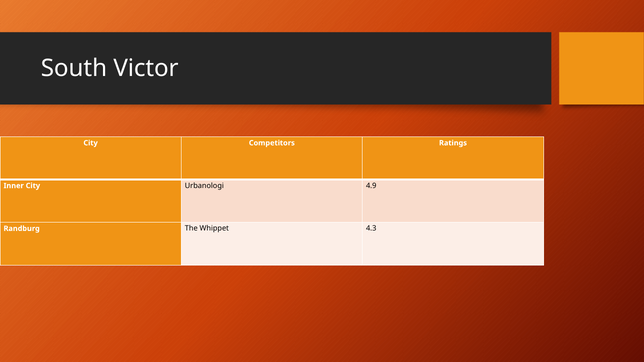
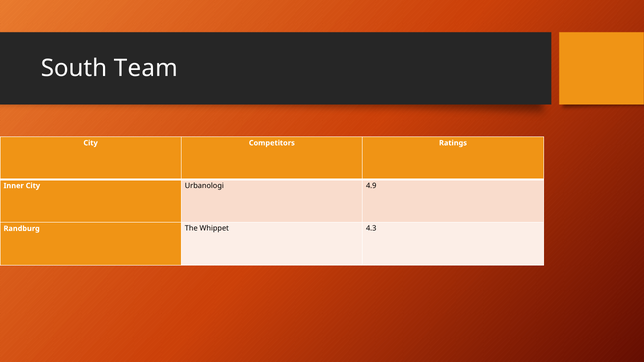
Victor: Victor -> Team (146, 68)
